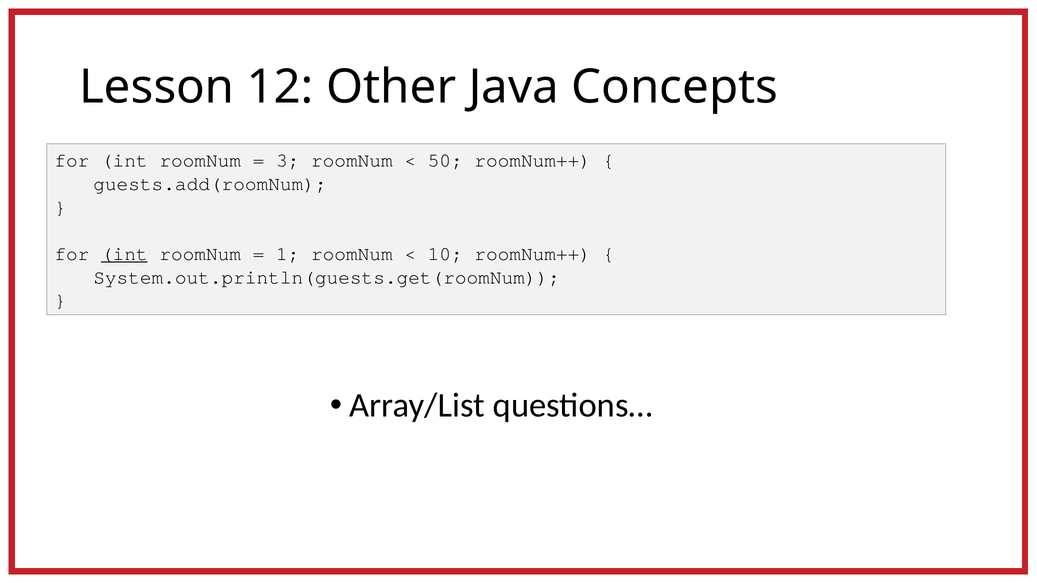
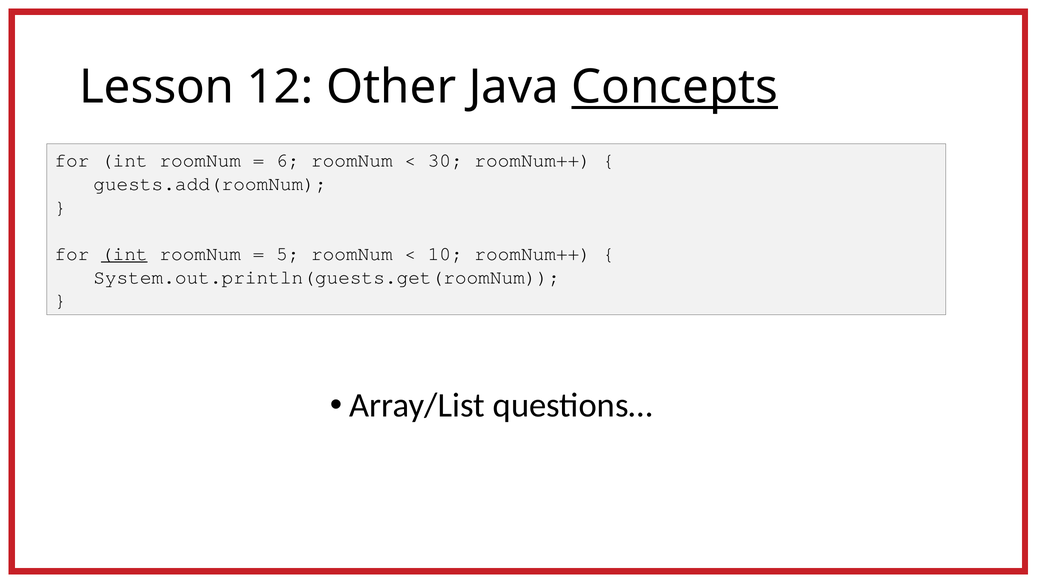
Concepts underline: none -> present (675, 87)
3: 3 -> 6 (288, 161)
50: 50 -> 30 (445, 161)
1: 1 -> 5 (288, 254)
